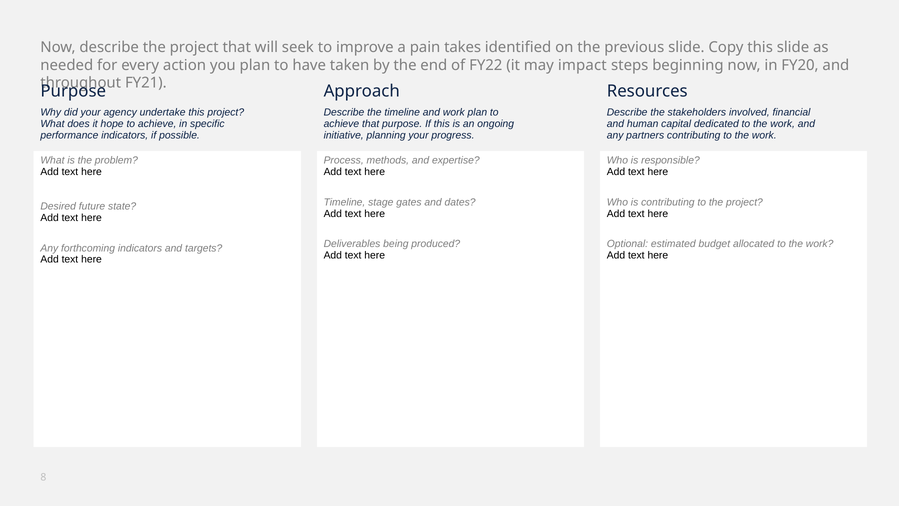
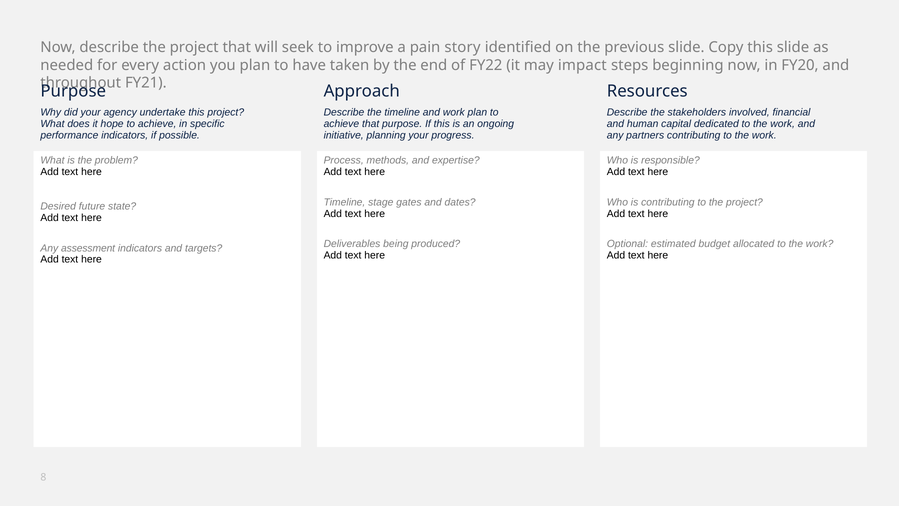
takes: takes -> story (462, 47)
forthcoming: forthcoming -> assessment (88, 248)
